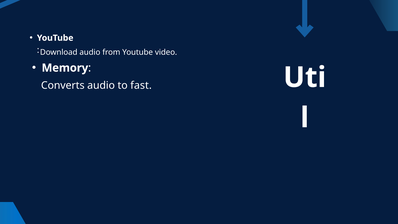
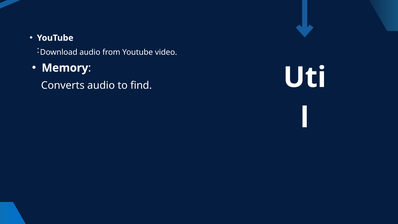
fast: fast -> find (141, 85)
